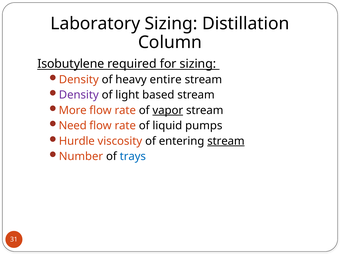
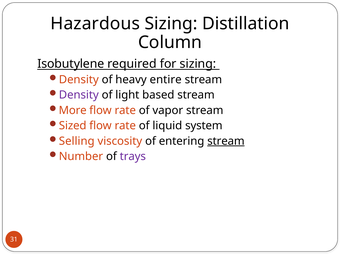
Laboratory: Laboratory -> Hazardous (95, 24)
vapor underline: present -> none (168, 110)
Need: Need -> Sized (73, 126)
pumps: pumps -> system (204, 126)
Hurdle: Hurdle -> Selling (77, 141)
trays colour: blue -> purple (133, 156)
